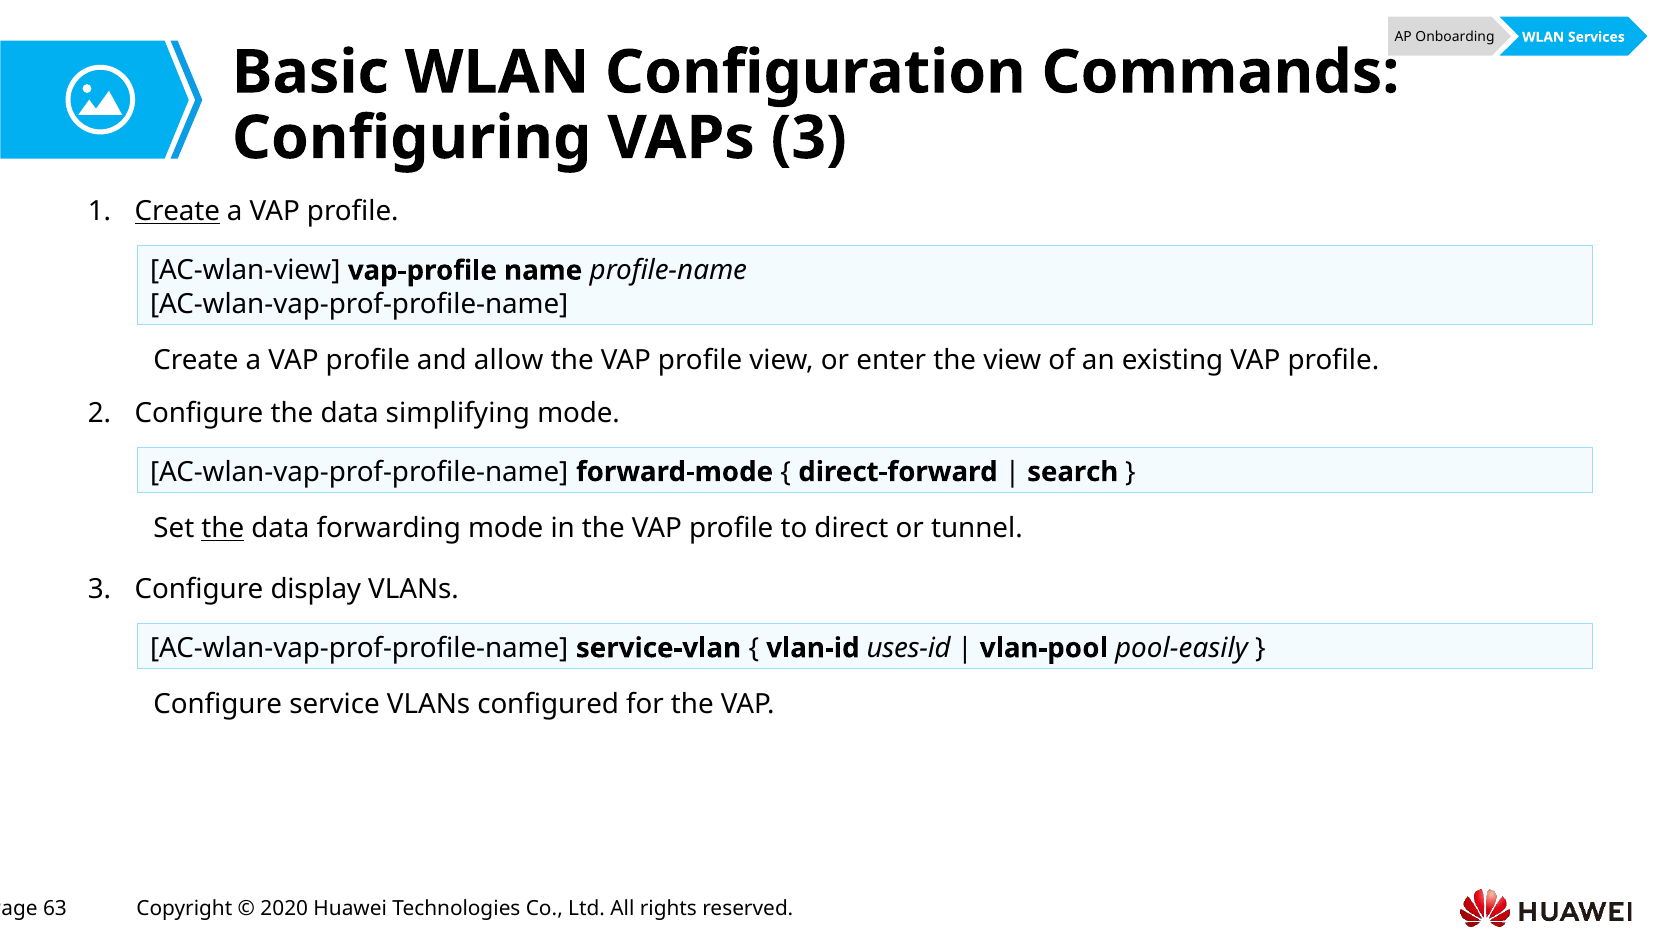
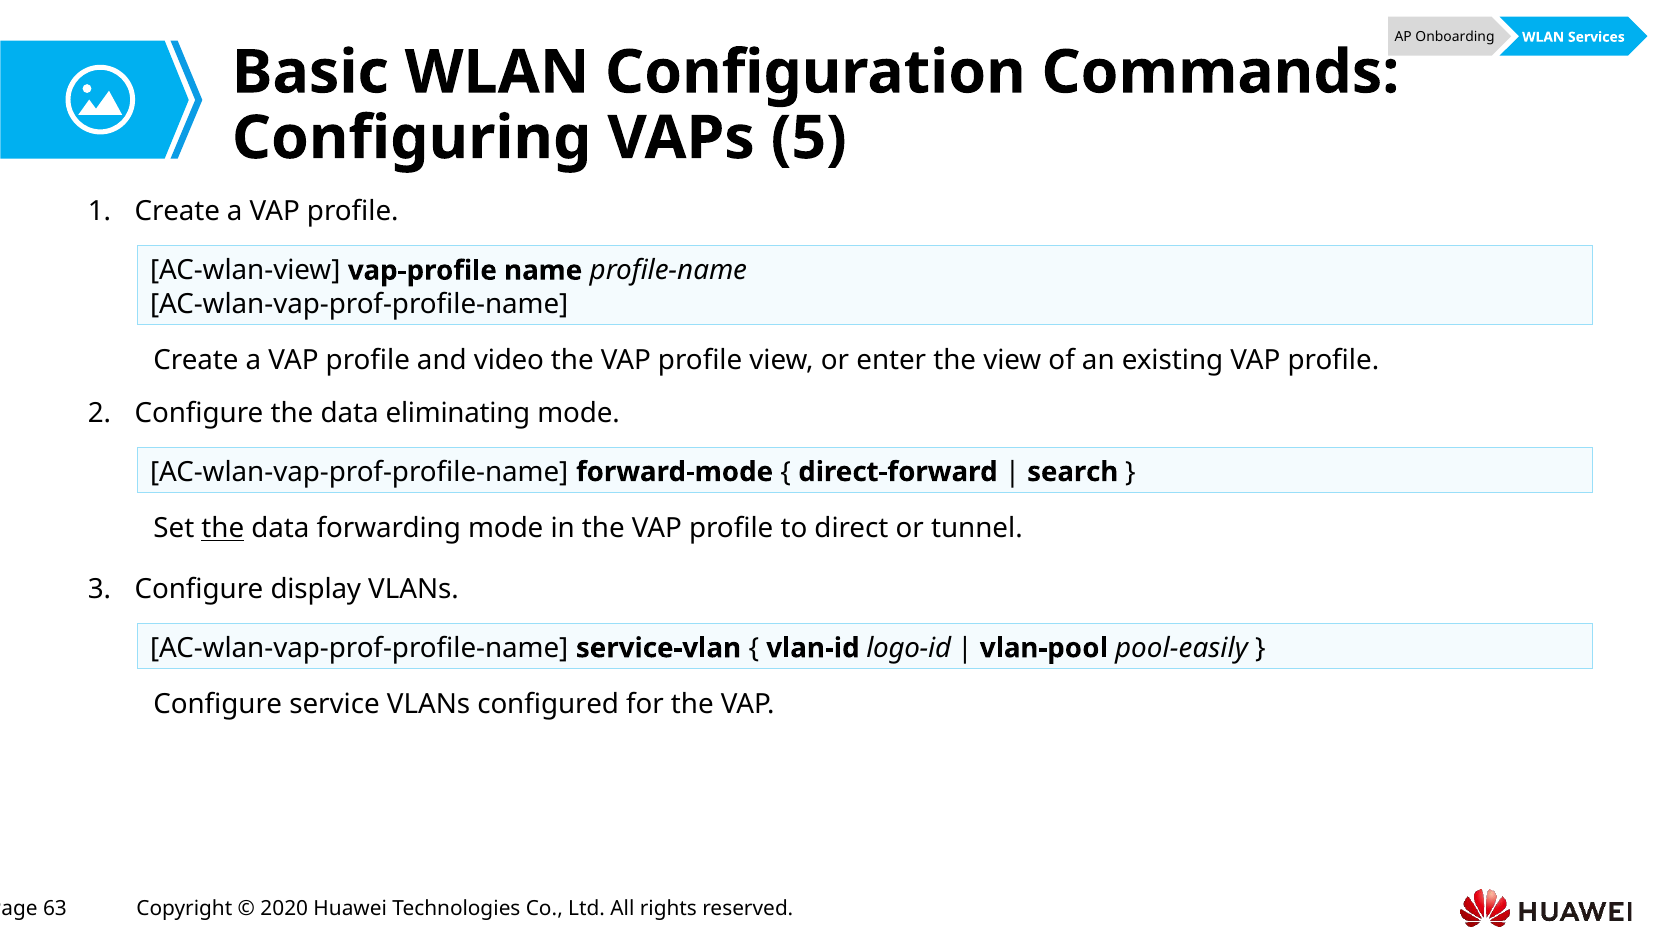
VAPs 3: 3 -> 5 (809, 138)
Create underline: present -> none (177, 212)
allow: allow -> video (509, 361)
simplifying: simplifying -> eliminating (458, 413)
uses-id: uses-id -> logo-id (909, 648)
